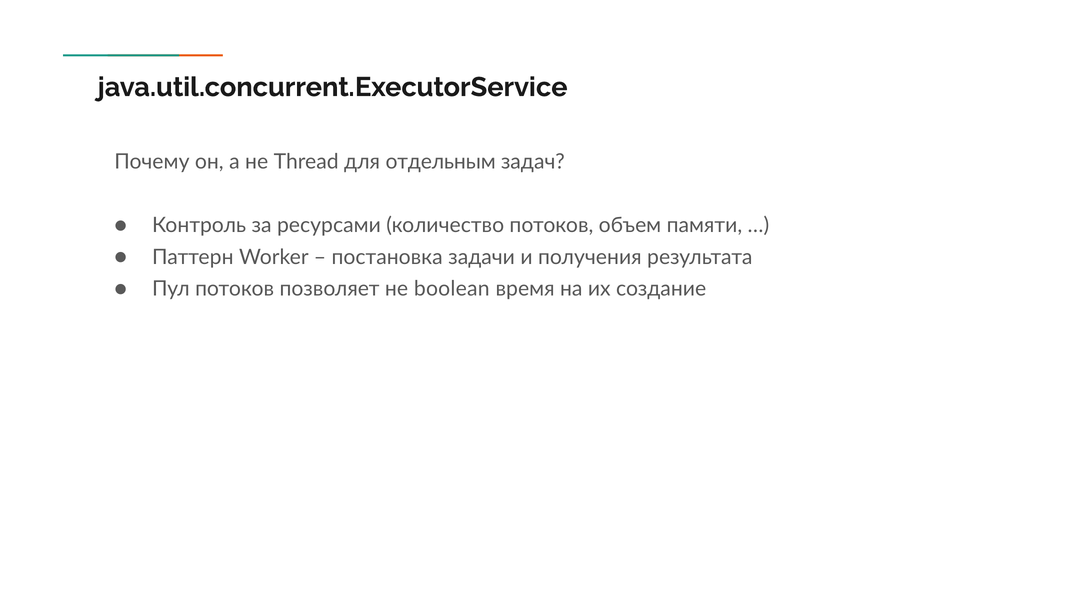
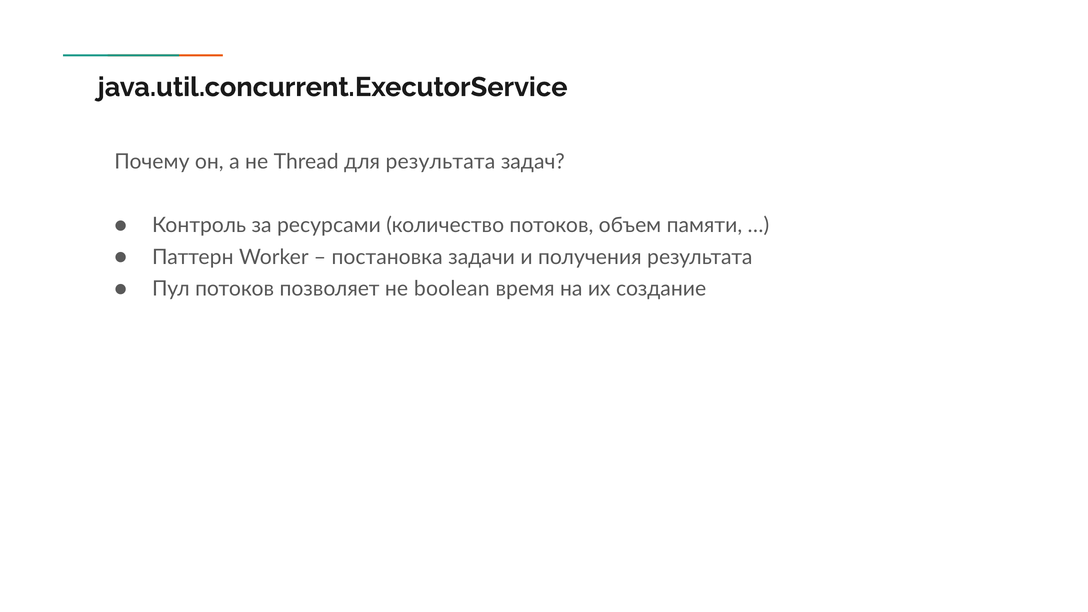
для отдельным: отдельным -> результата (440, 162)
